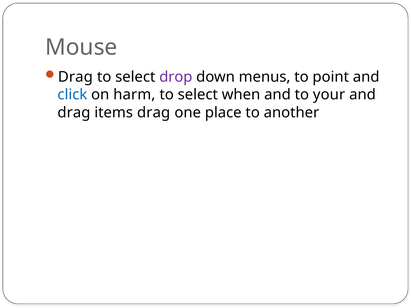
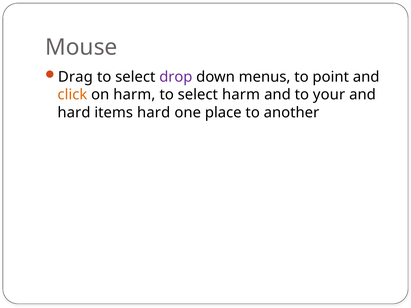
click colour: blue -> orange (72, 95)
select when: when -> harm (241, 95)
drag: drag -> hard (74, 113)
items drag: drag -> hard (154, 113)
